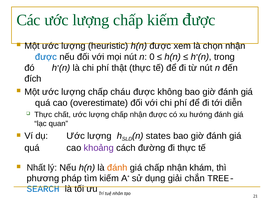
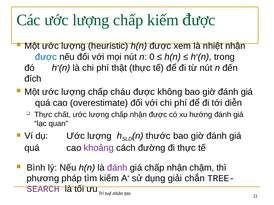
chọn: chọn -> nhiệt (213, 46)
states: states -> thước (158, 136)
Nhất: Nhất -> Bình (36, 168)
đánh colour: orange -> purple (117, 168)
khám: khám -> chậm (202, 168)
SEARCH colour: blue -> purple (43, 189)
